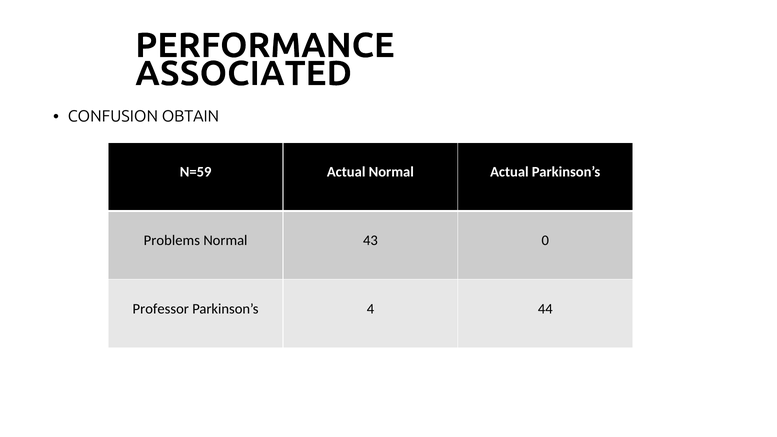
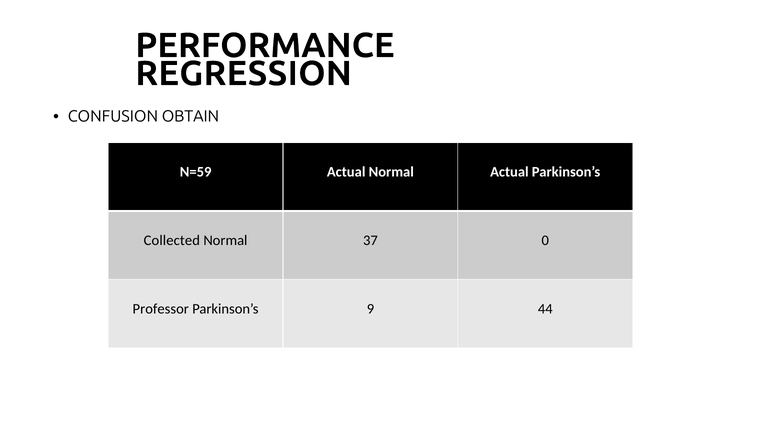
ASSOCIATED: ASSOCIATED -> REGRESSION (244, 74)
Problems: Problems -> Collected (172, 241)
43: 43 -> 37 (370, 241)
4: 4 -> 9 (370, 309)
